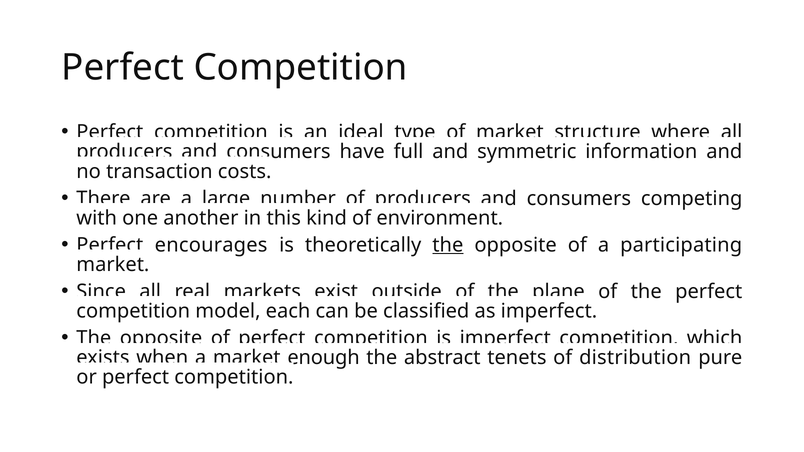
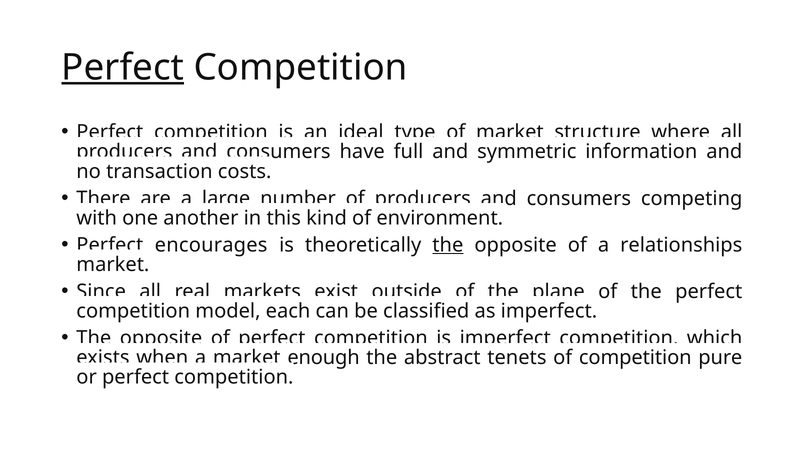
Perfect underline: none -> present (123, 68)
participating: participating -> relationships (681, 245)
of distribution: distribution -> competition (635, 358)
